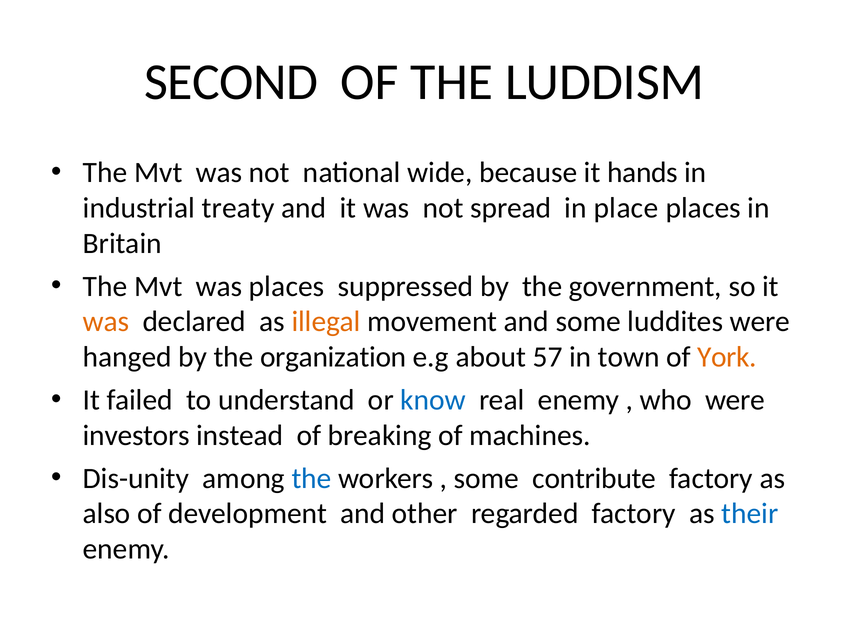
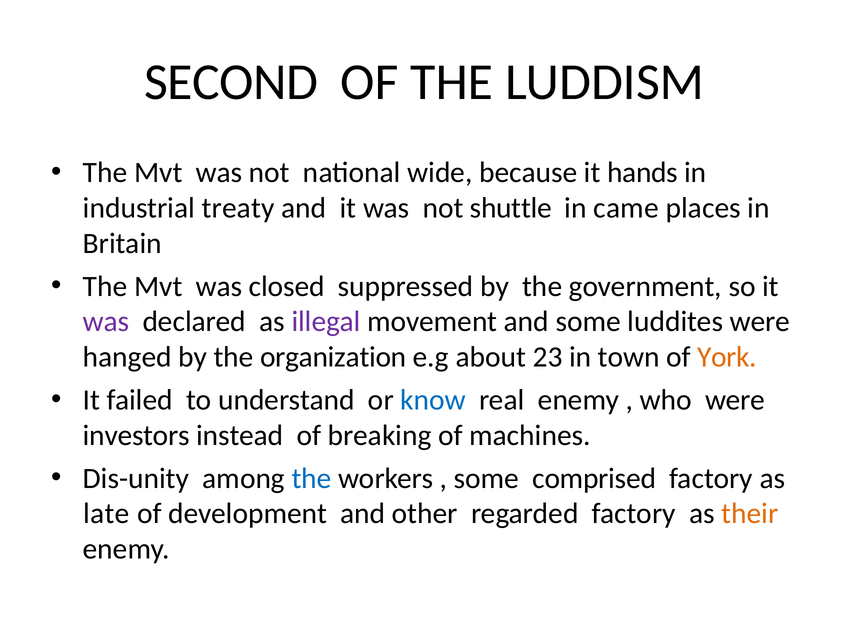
spread: spread -> shuttle (511, 208)
place: place -> came (626, 208)
was places: places -> closed (287, 287)
was colour: orange -> purple (106, 322)
illegal colour: orange -> purple (326, 322)
57: 57 -> 23 (548, 357)
contribute: contribute -> comprised (594, 479)
also: also -> late (106, 514)
their colour: blue -> orange (750, 514)
